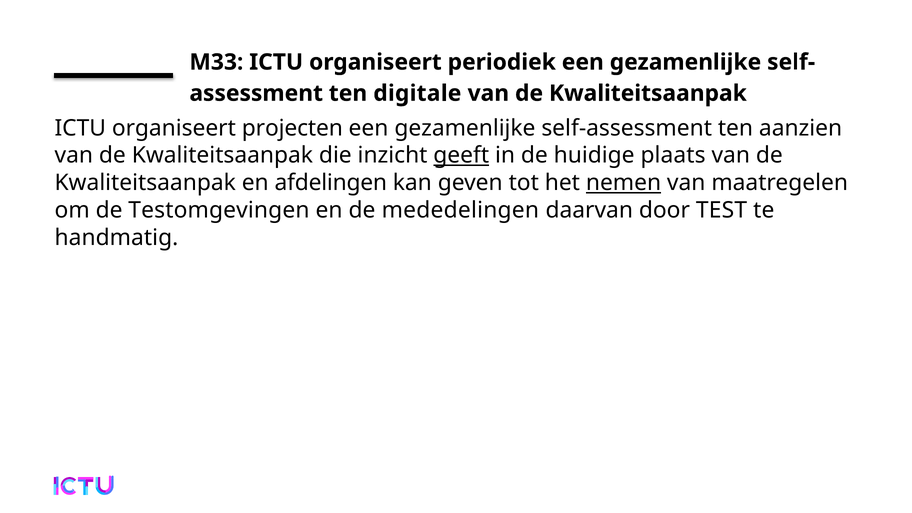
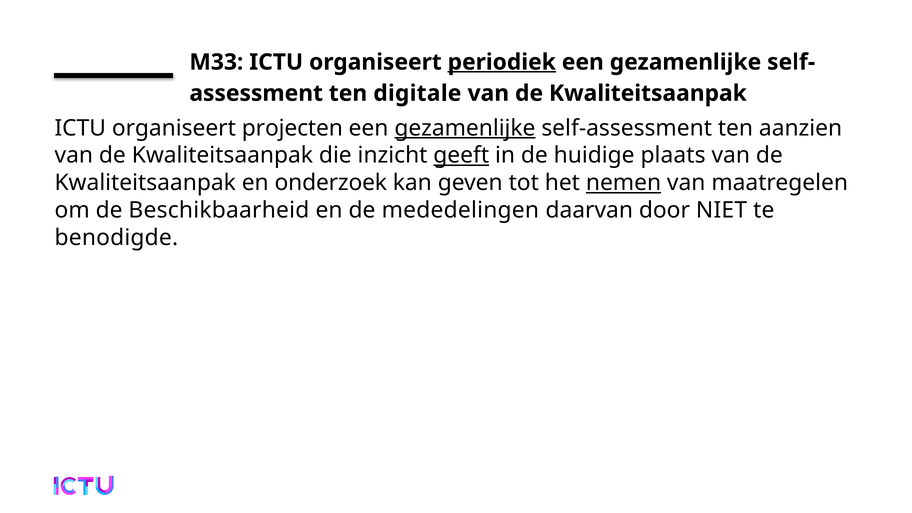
periodiek underline: none -> present (502, 62)
gezamenlijke underline: none -> present (465, 128)
afdelingen: afdelingen -> onderzoek (331, 183)
Testomgevingen: Testomgevingen -> Beschikbaarheid (219, 210)
TEST: TEST -> NIET (722, 210)
handmatig: handmatig -> benodigde (116, 237)
